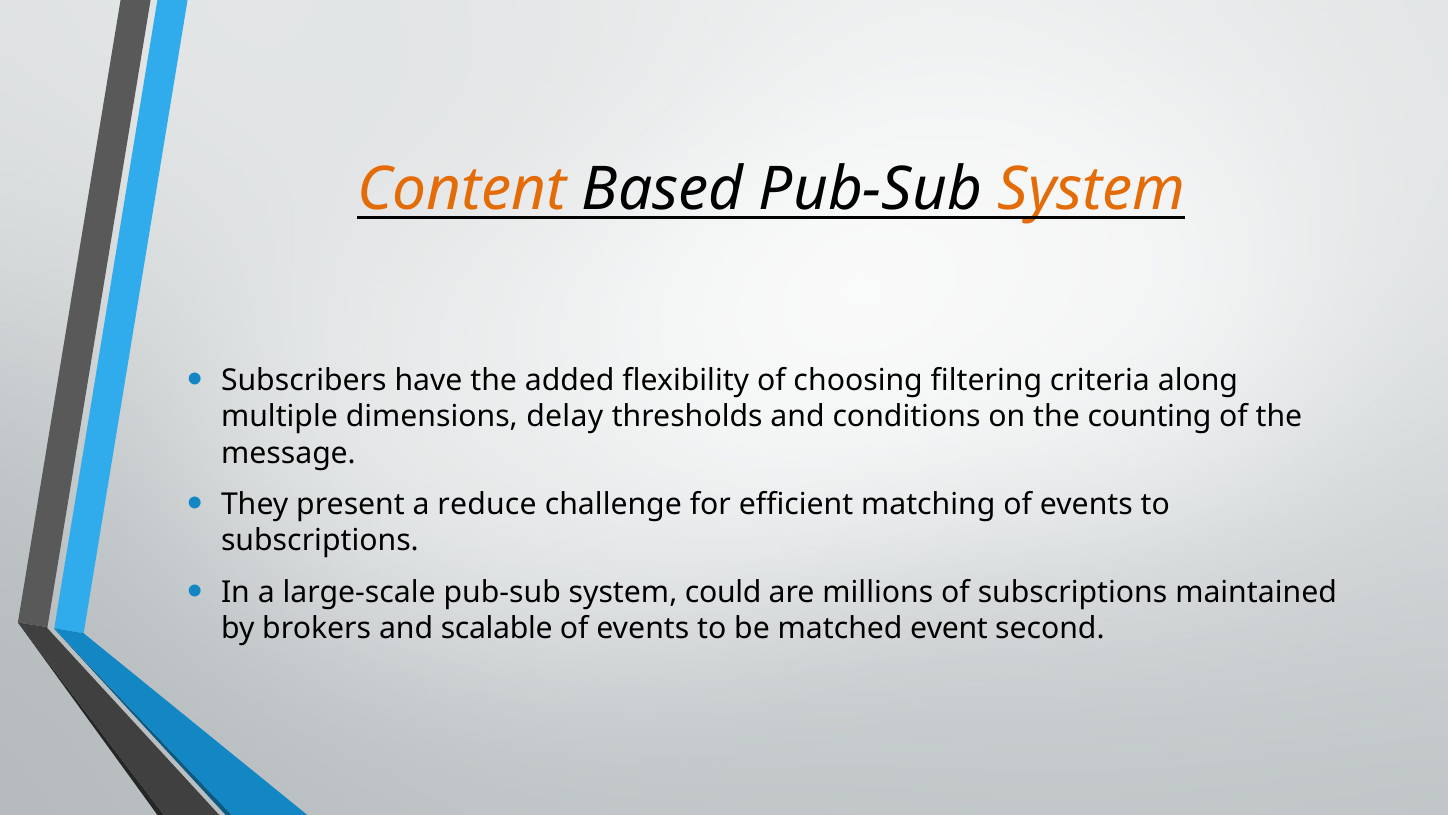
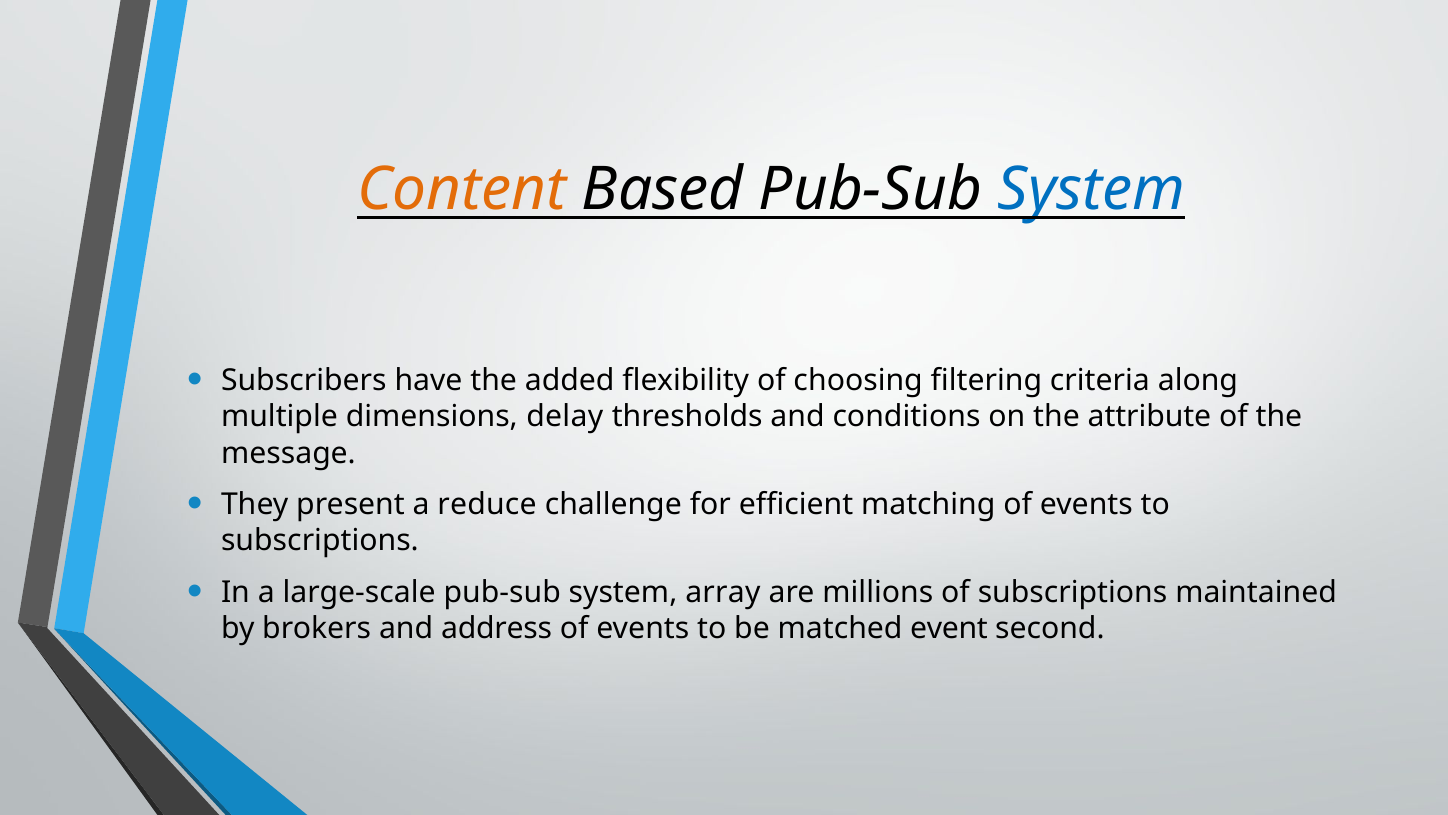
System colour: orange -> blue (1091, 190)
counting: counting -> attribute (1149, 417)
could: could -> array (723, 592)
scalable: scalable -> address (497, 628)
